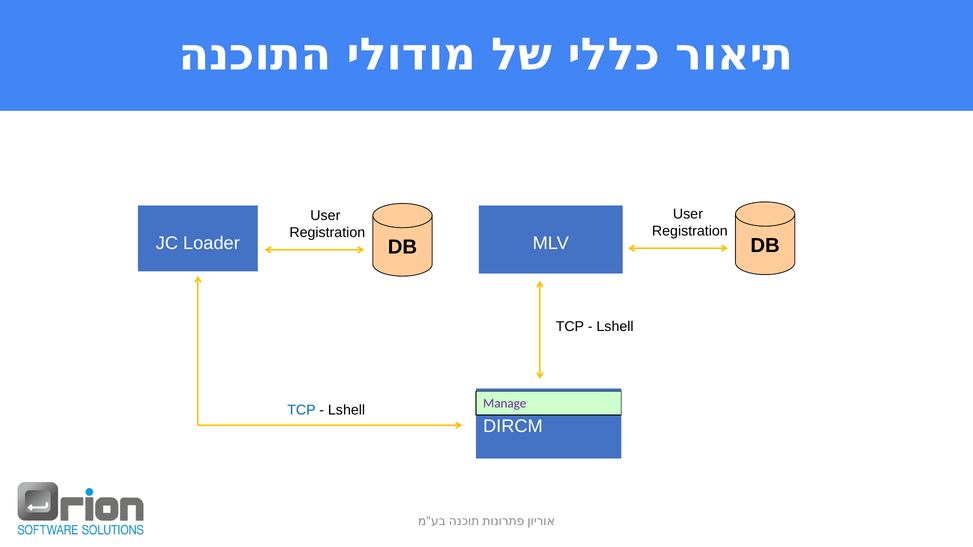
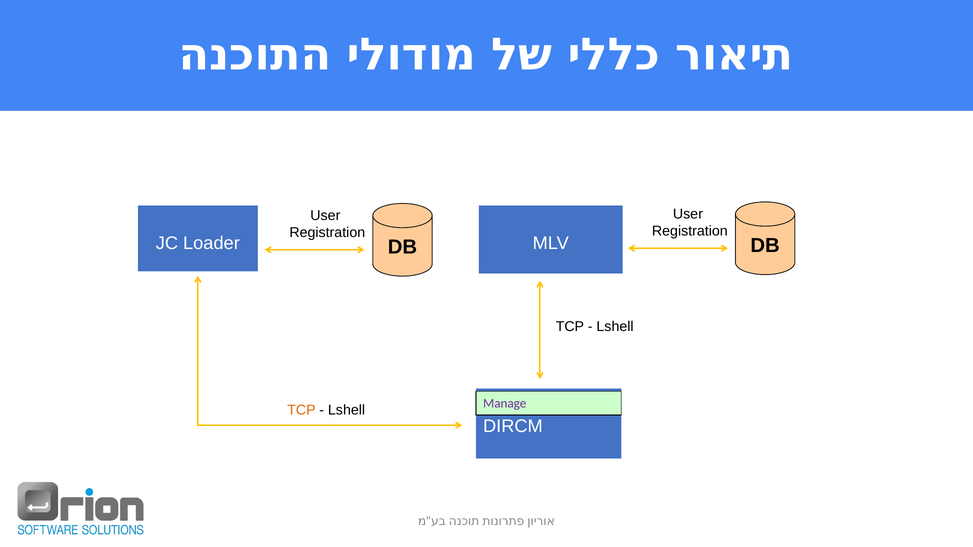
TCP colour: blue -> orange (301, 410)
